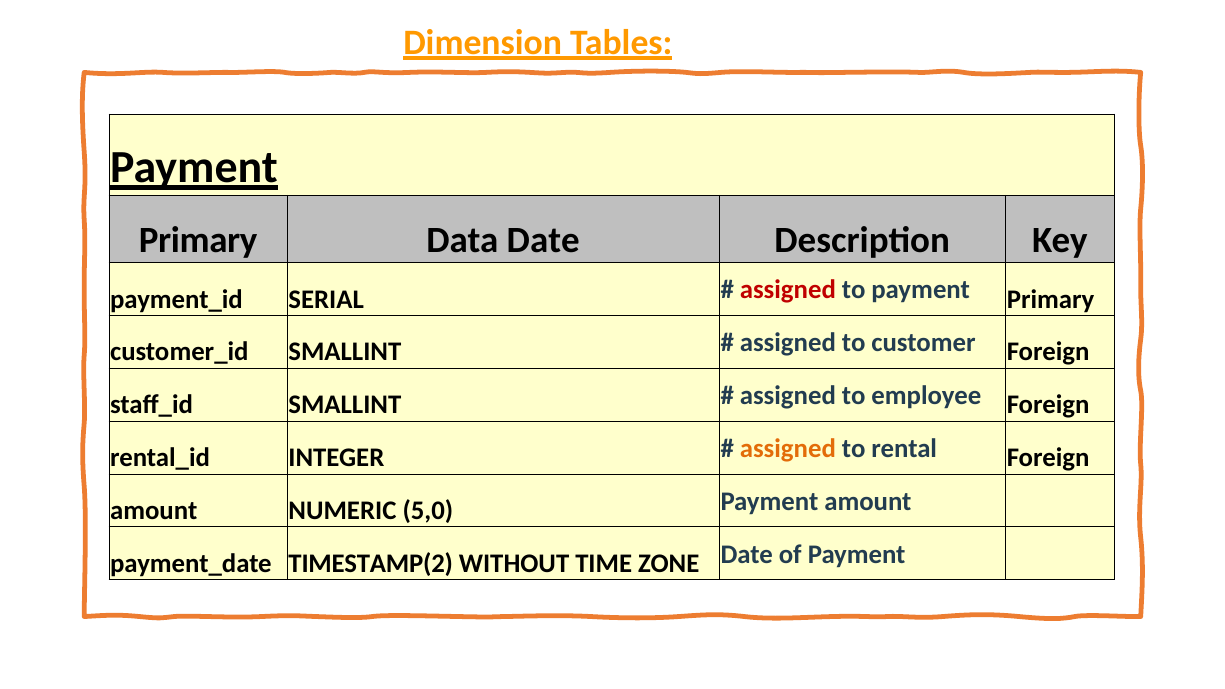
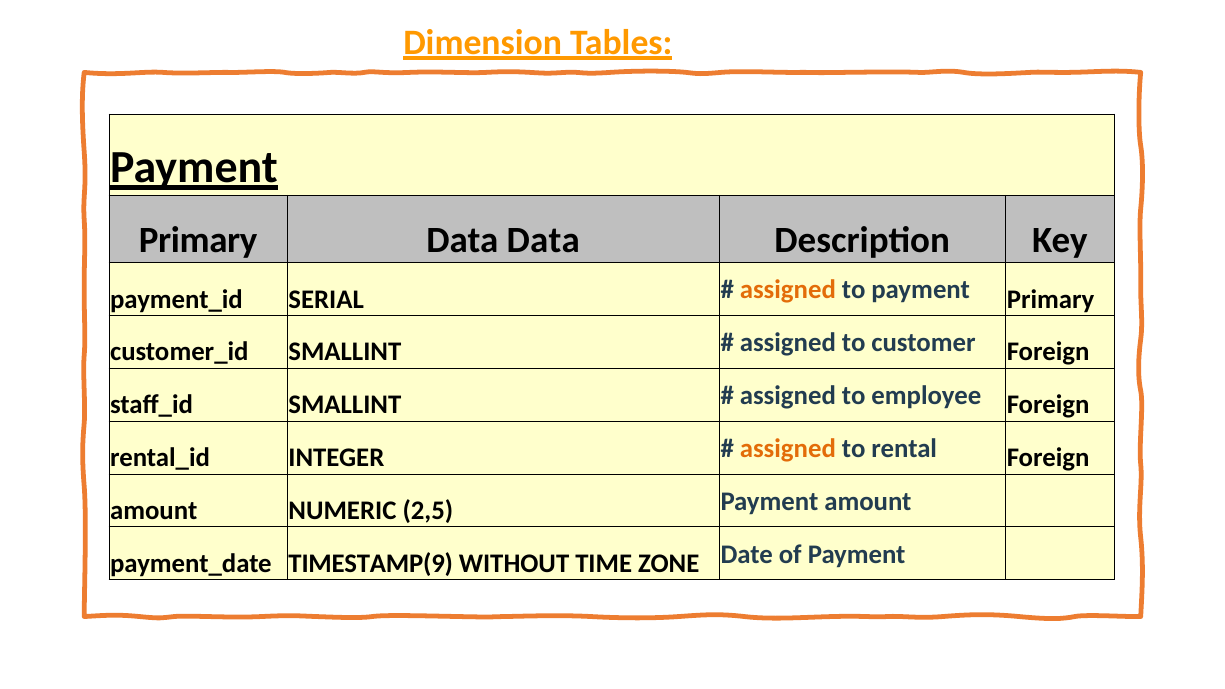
Data Date: Date -> Data (543, 240)
assigned colour: red -> orange (788, 290)
5,0: 5,0 -> 2,5 (428, 511)
TIMESTAMP(2: TIMESTAMP(2 -> TIMESTAMP(9 (371, 564)
